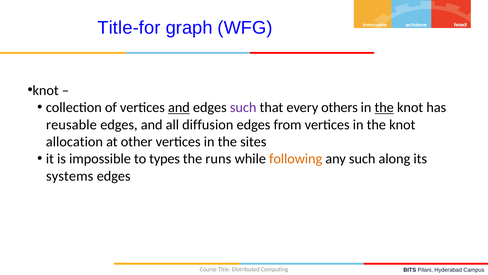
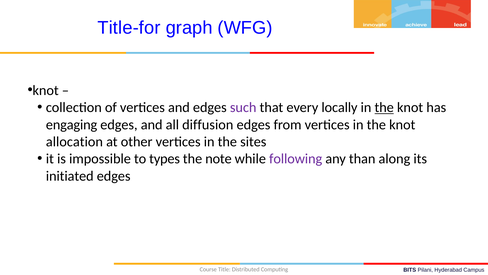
and underline: present -> none (179, 107)
others: others -> locally (339, 107)
reusable: reusable -> engaging (72, 124)
runs: runs -> note (218, 159)
following colour: orange -> purple (296, 159)
any such: such -> than (362, 159)
systems: systems -> initiated (70, 176)
